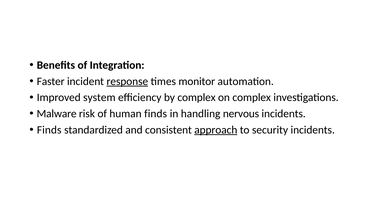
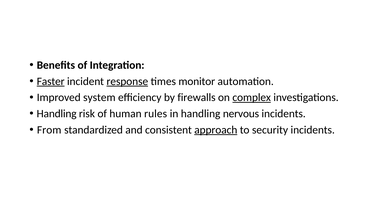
Faster underline: none -> present (51, 82)
by complex: complex -> firewalls (196, 98)
complex underline: none -> present (252, 98)
Malware: Malware -> Handling (57, 114)
human finds: finds -> rules (156, 114)
Finds: Finds -> From (49, 130)
